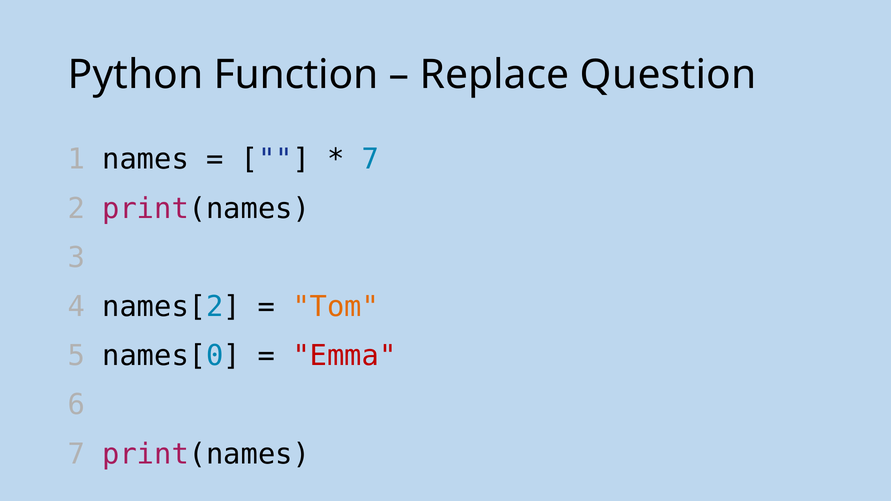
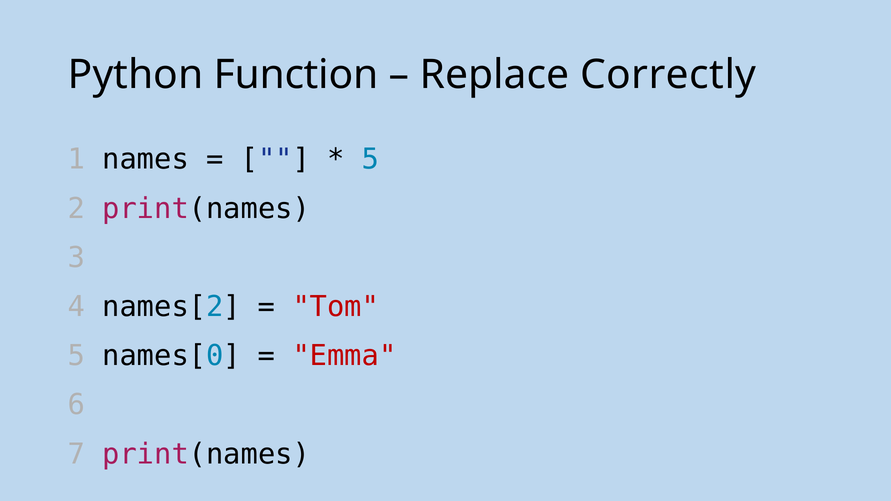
Question: Question -> Correctly (668, 75)
7: 7 -> 5 (370, 159)
Tom colour: orange -> red (336, 307)
